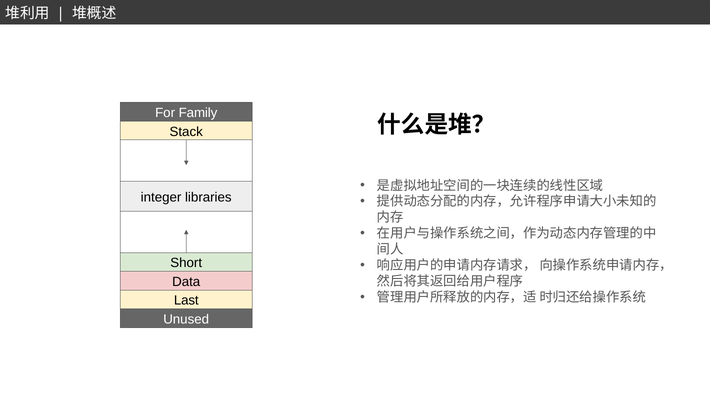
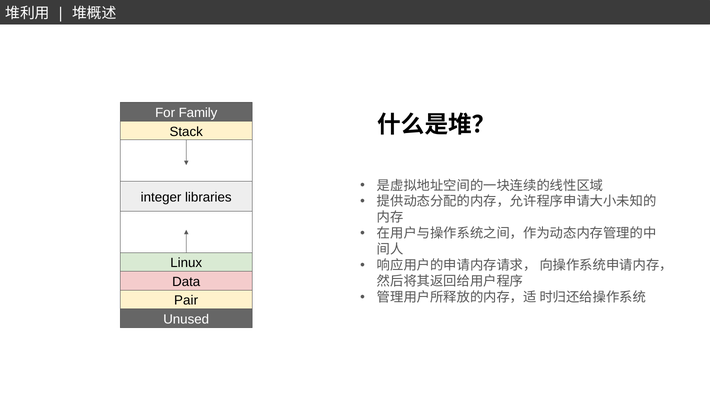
Short: Short -> Linux (186, 263)
Last: Last -> Pair (186, 301)
